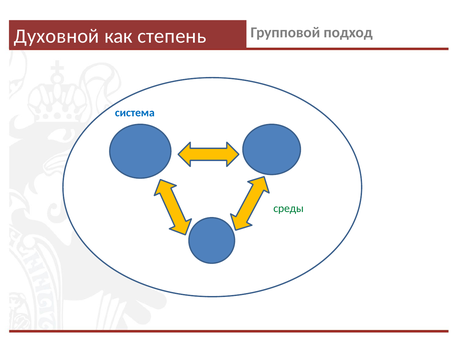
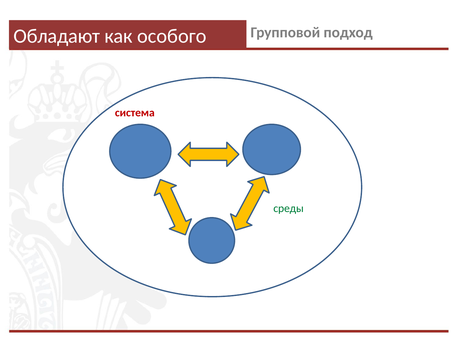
Духовной: Духовной -> Обладают (57, 36)
степень: степень -> особого (172, 36)
система colour: blue -> red (135, 113)
